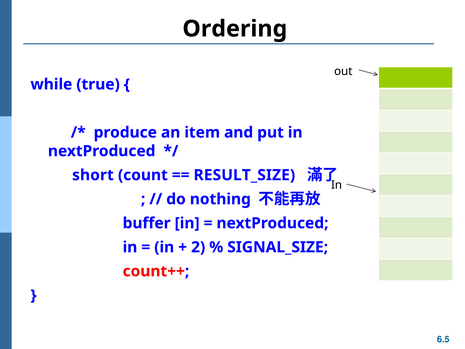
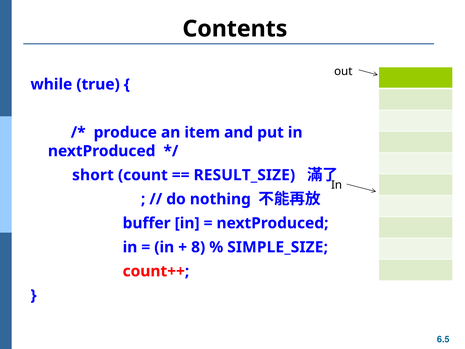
Ordering: Ordering -> Contents (235, 29)
2: 2 -> 8 (198, 247)
SIGNAL_SIZE: SIGNAL_SIZE -> SIMPLE_SIZE (278, 247)
